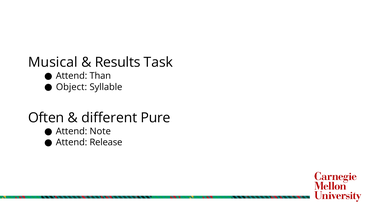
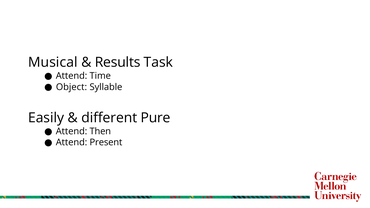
Than: Than -> Time (100, 76)
Often: Often -> Easily (46, 118)
Note: Note -> Then (100, 131)
Release: Release -> Present (106, 143)
